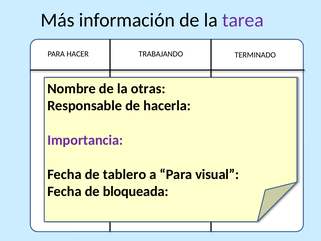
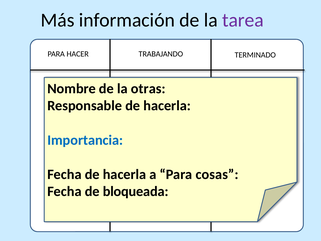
Importancia colour: purple -> blue (85, 140)
Fecha de tablero: tablero -> hacerla (125, 174)
visual: visual -> cosas (217, 174)
